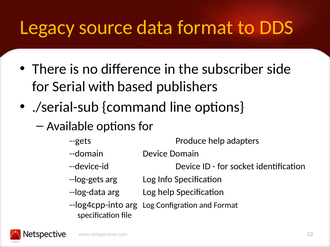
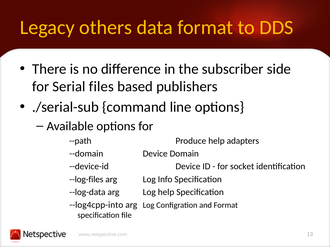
source: source -> others (106, 28)
with: with -> files (101, 87)
--gets: --gets -> --path (80, 141)
--log-gets: --log-gets -> --log-files (86, 180)
